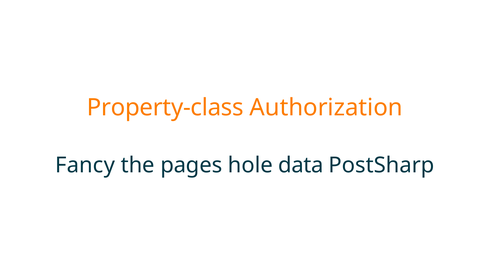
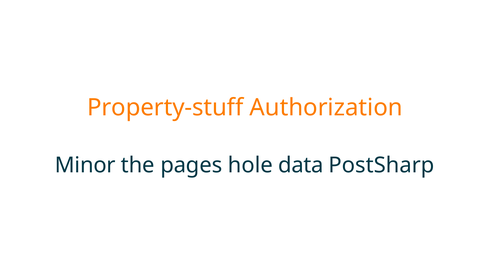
Property-class: Property-class -> Property-stuff (165, 108)
Fancy: Fancy -> Minor (85, 165)
